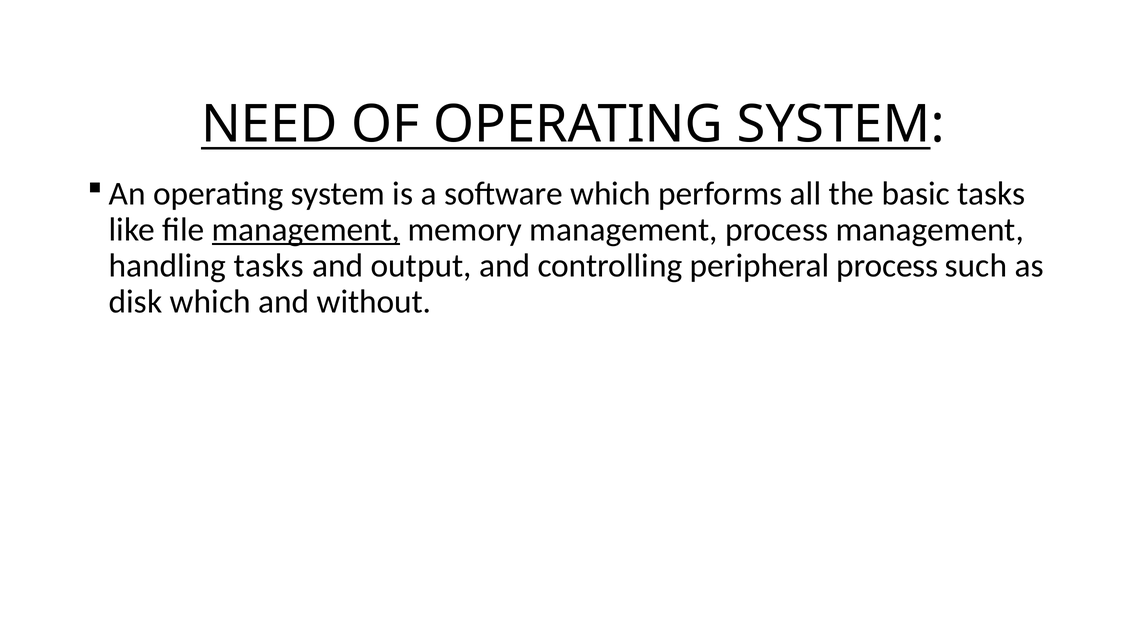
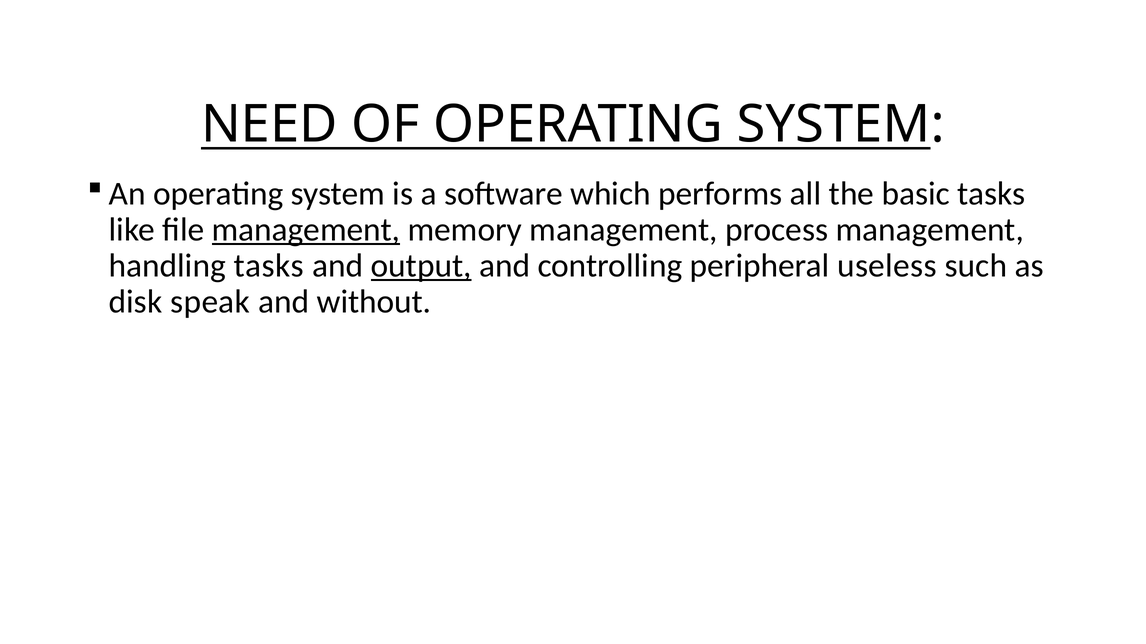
output underline: none -> present (421, 266)
peripheral process: process -> useless (887, 266)
disk which: which -> speak (210, 302)
